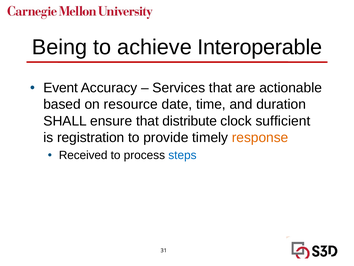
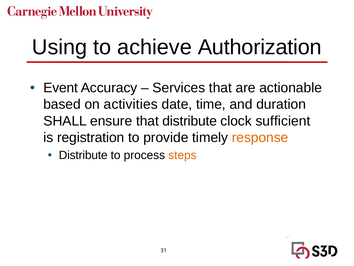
Being: Being -> Using (60, 47)
Interoperable: Interoperable -> Authorization (260, 47)
resource: resource -> activities (131, 104)
Received: Received -> Distribute (83, 155)
steps colour: blue -> orange (182, 155)
